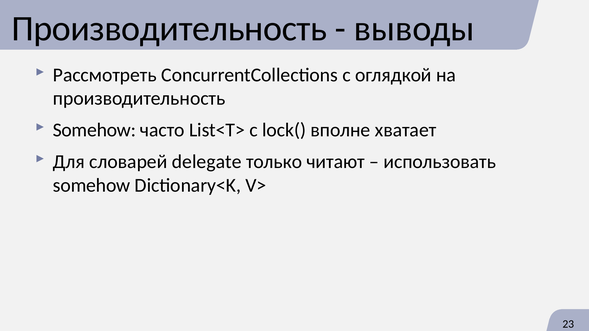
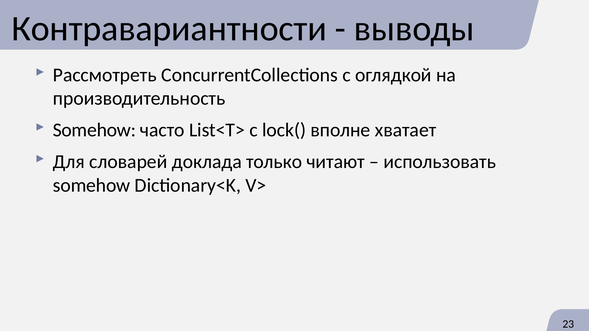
Производительность: Производительность -> Контравариантности (169, 29)
delegate: delegate -> доклада (207, 162)
